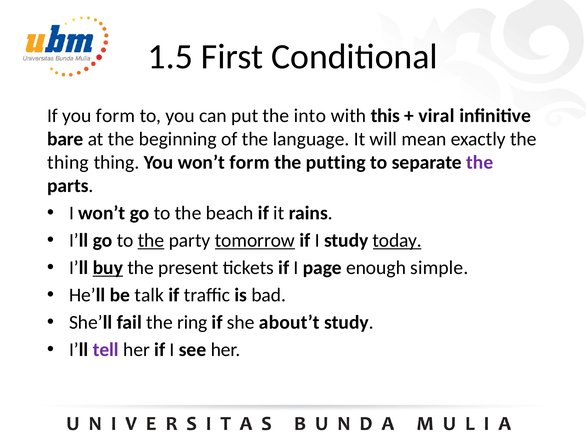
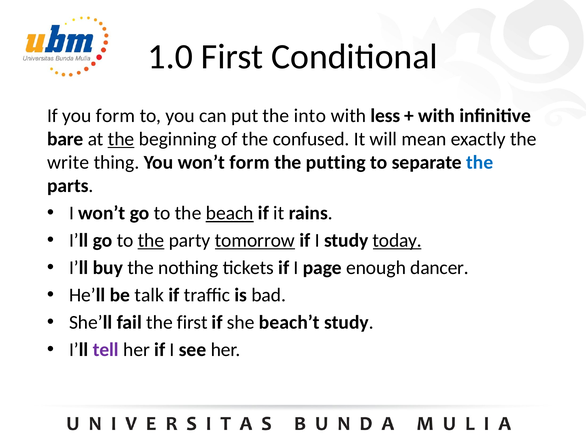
1.5: 1.5 -> 1.0 (170, 57)
this: this -> less (385, 116)
viral: viral -> with (437, 116)
the underline: none -> present (121, 139)
language: language -> confused (311, 139)
thing: thing -> write (68, 163)
the colour: purple -> blue (480, 163)
beach underline: none -> present (230, 213)
buy underline: present -> none (108, 268)
present: present -> nothing (188, 268)
simple: simple -> dancer (440, 268)
the ring: ring -> first (192, 323)
about’t: about’t -> beach’t (289, 323)
